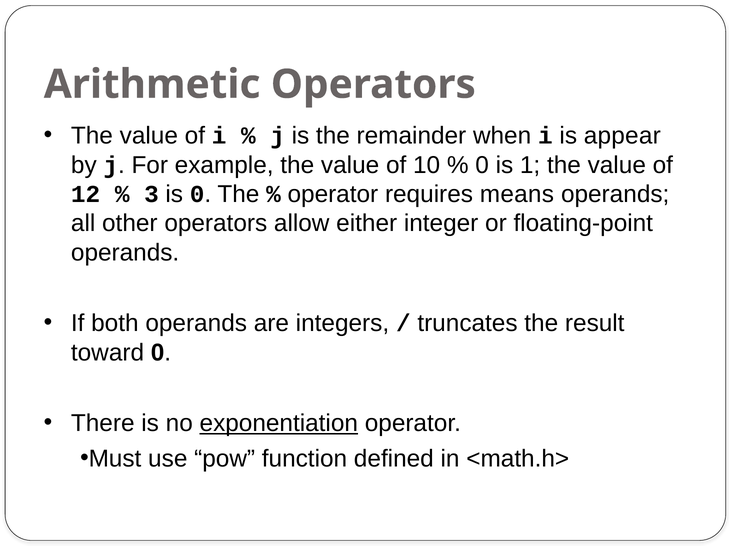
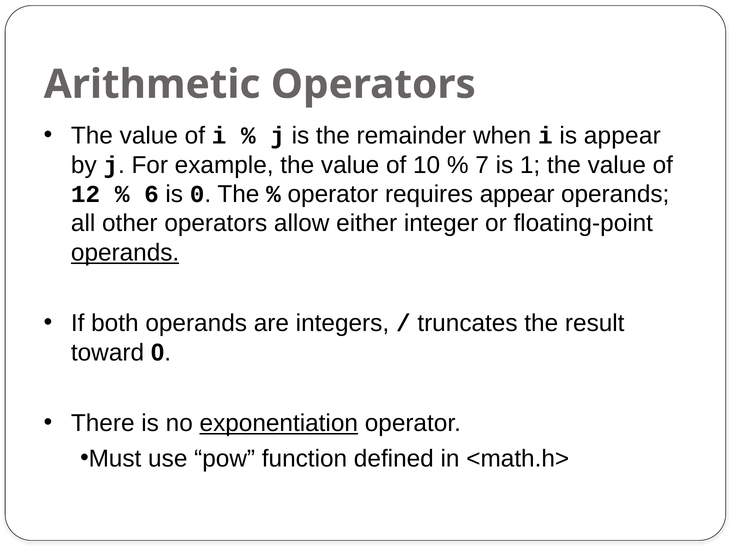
0: 0 -> 7 (482, 165)
3: 3 -> 6 (151, 194)
requires means: means -> appear (517, 194)
operands underline: none -> present (125, 253)
